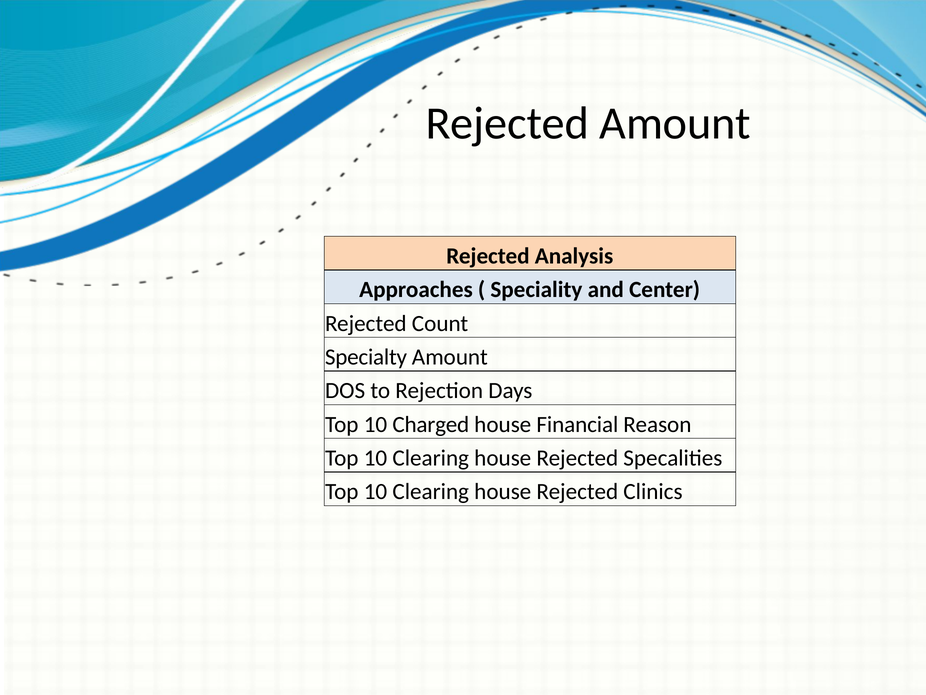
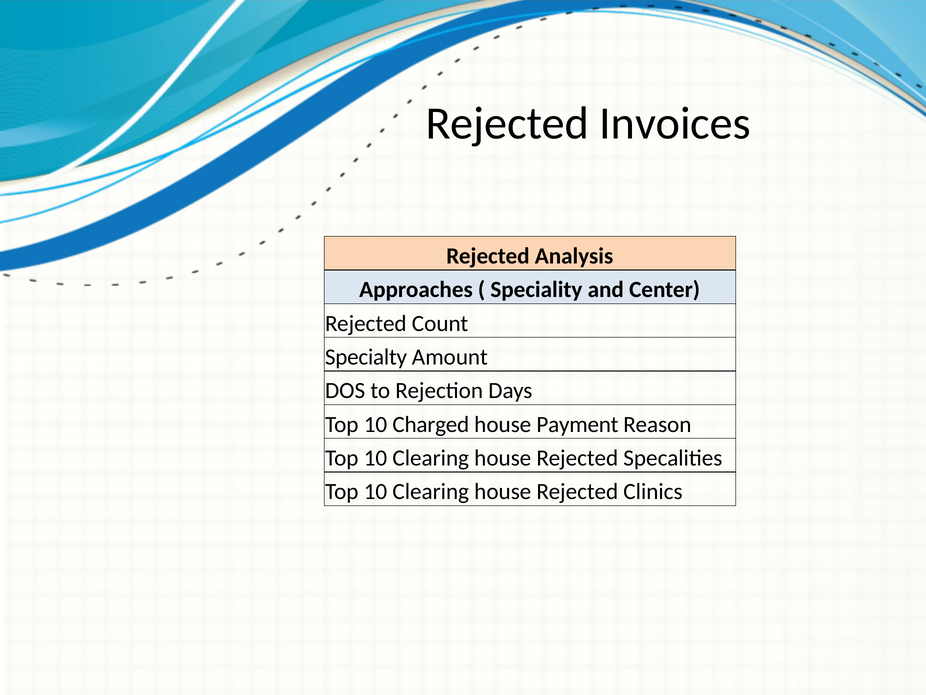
Rejected Amount: Amount -> Invoices (675, 124)
Financial: Financial -> Payment (577, 424)
